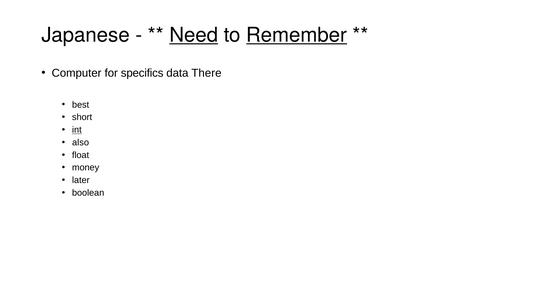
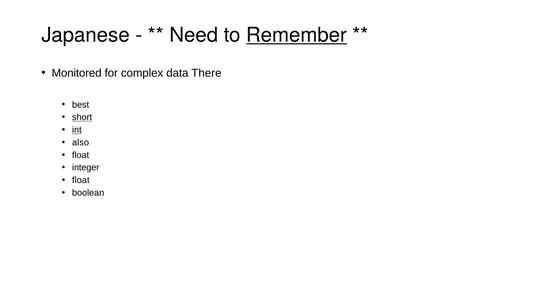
Need underline: present -> none (194, 35)
Computer: Computer -> Monitored (77, 73)
specifics: specifics -> complex (142, 73)
short underline: none -> present (82, 117)
money: money -> integer (86, 168)
later: later -> float (81, 180)
